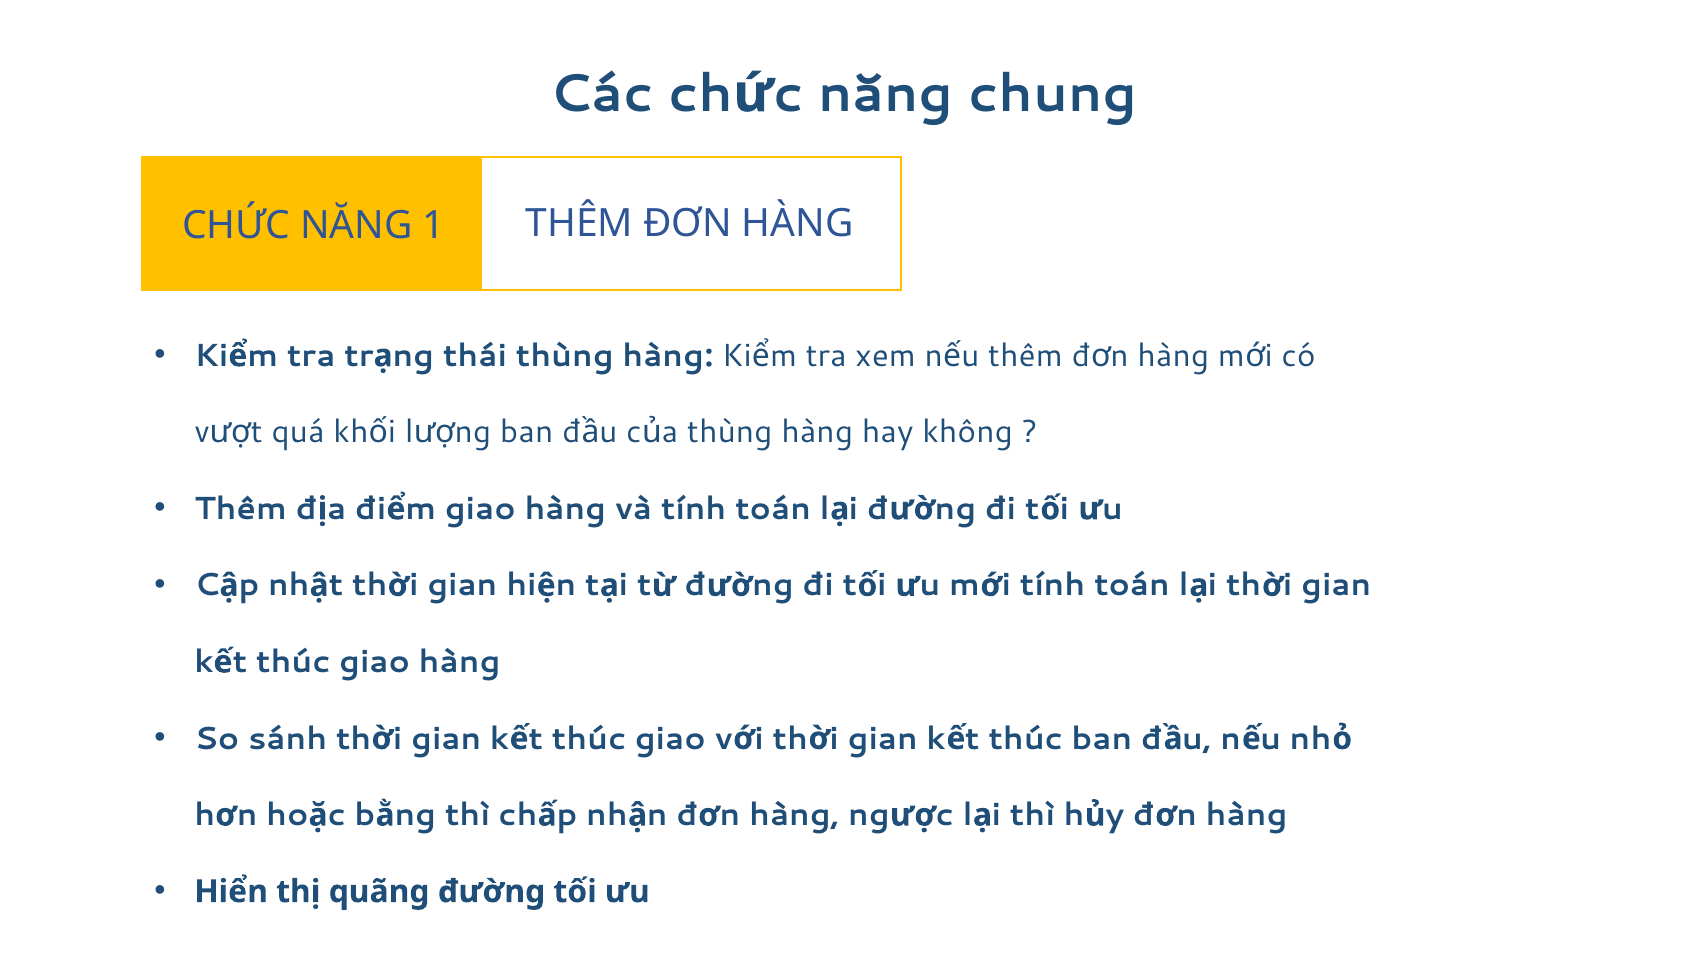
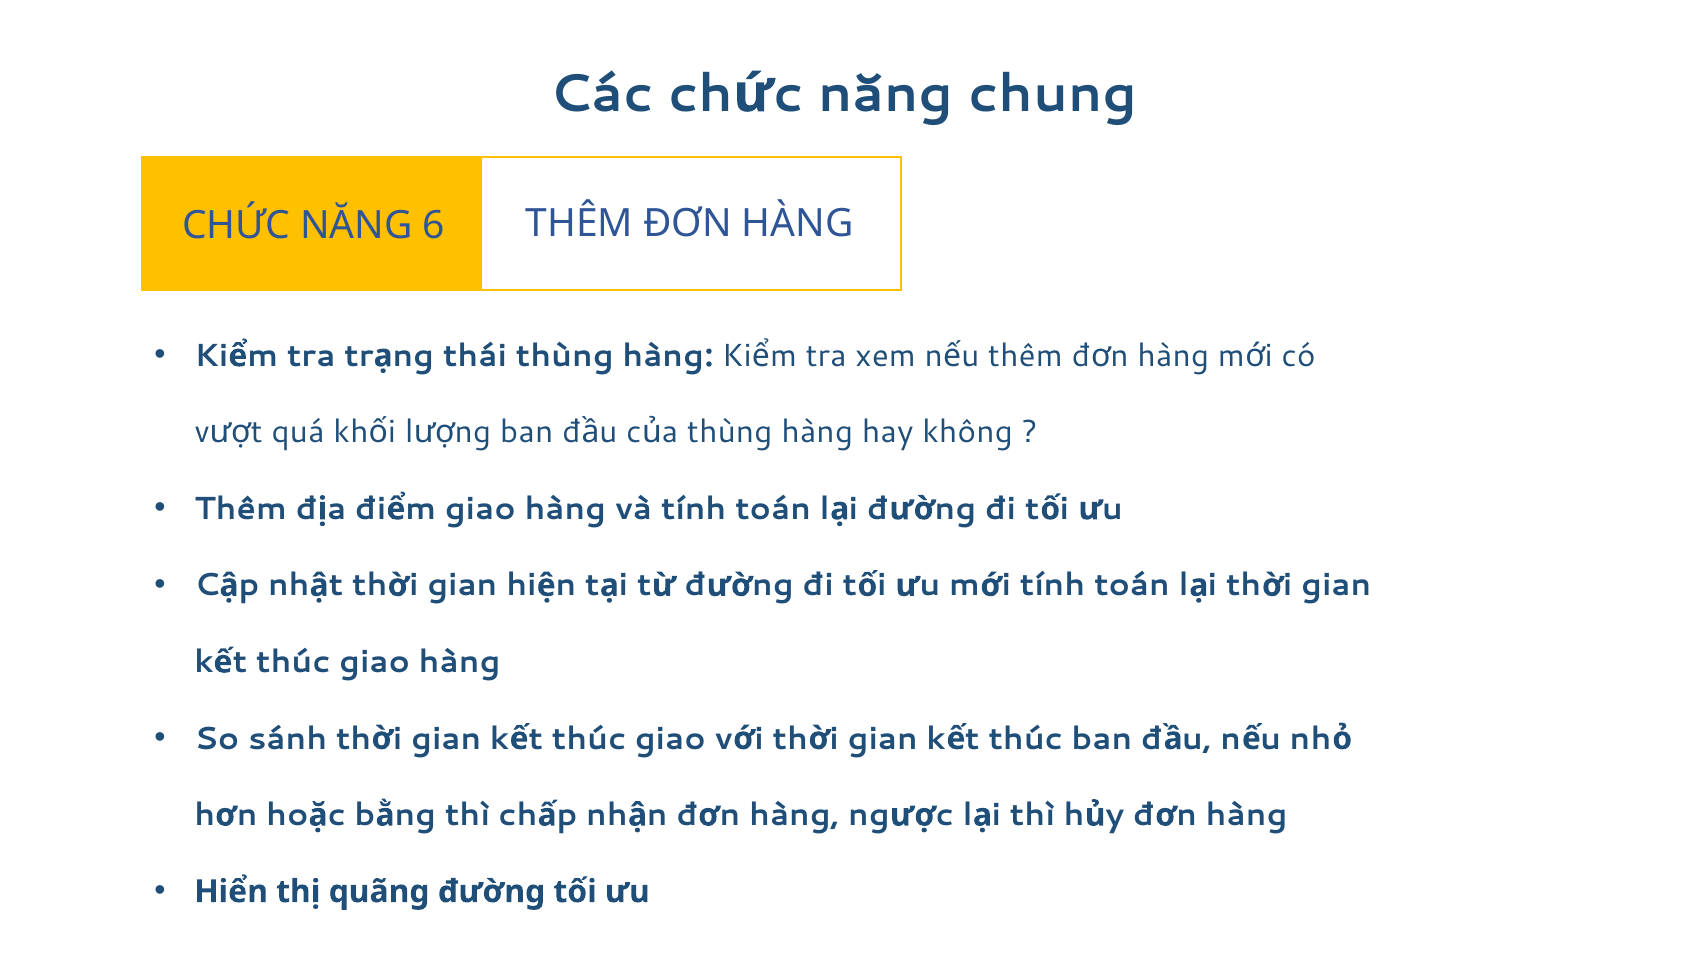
1: 1 -> 6 (434, 226)
